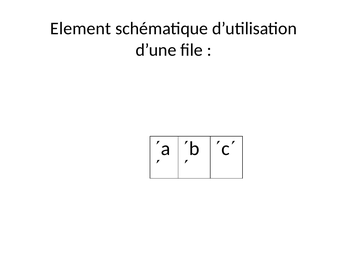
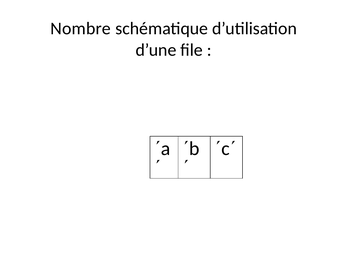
Element: Element -> Nombre (81, 29)
